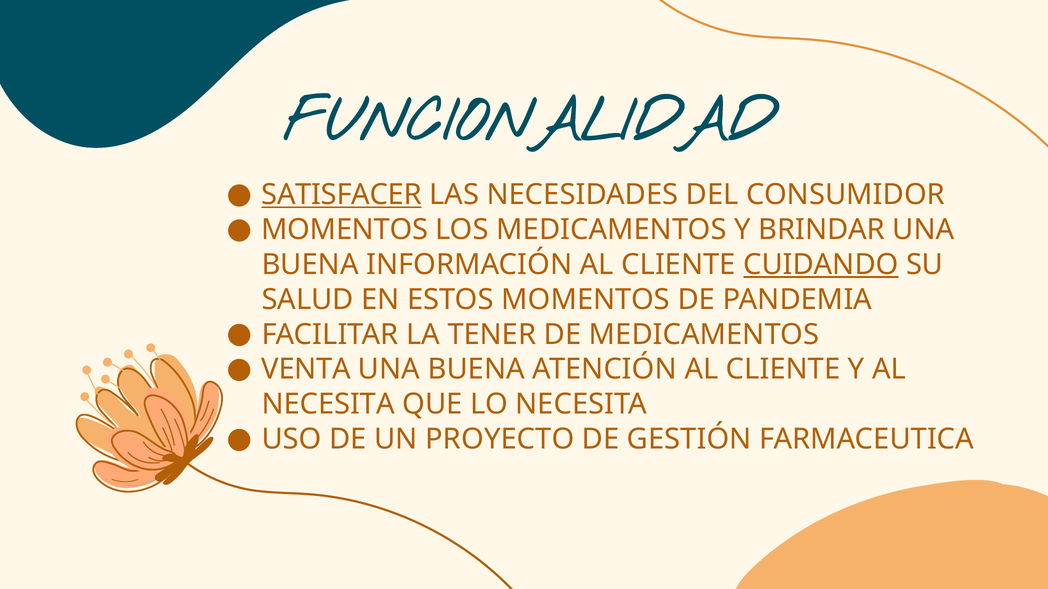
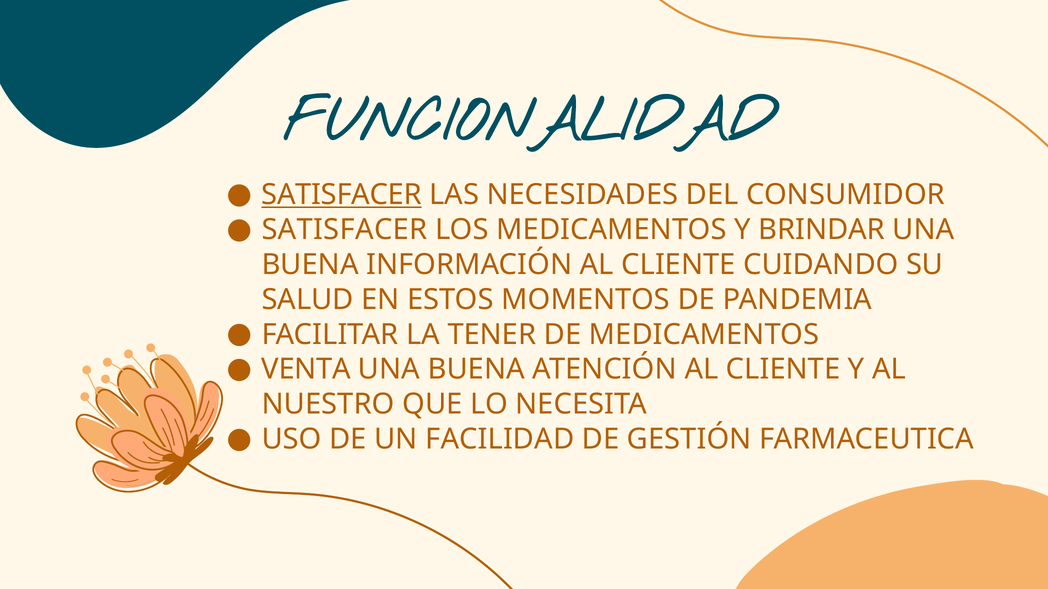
MOMENTOS: MOMENTOS -> SATISFACER (344, 230)
CUIDANDO underline: present -> none (821, 265)
NECESITA: NECESITA -> NUESTRO (328, 405)
PROYECTO: PROYECTO -> FACILIDAD (500, 440)
